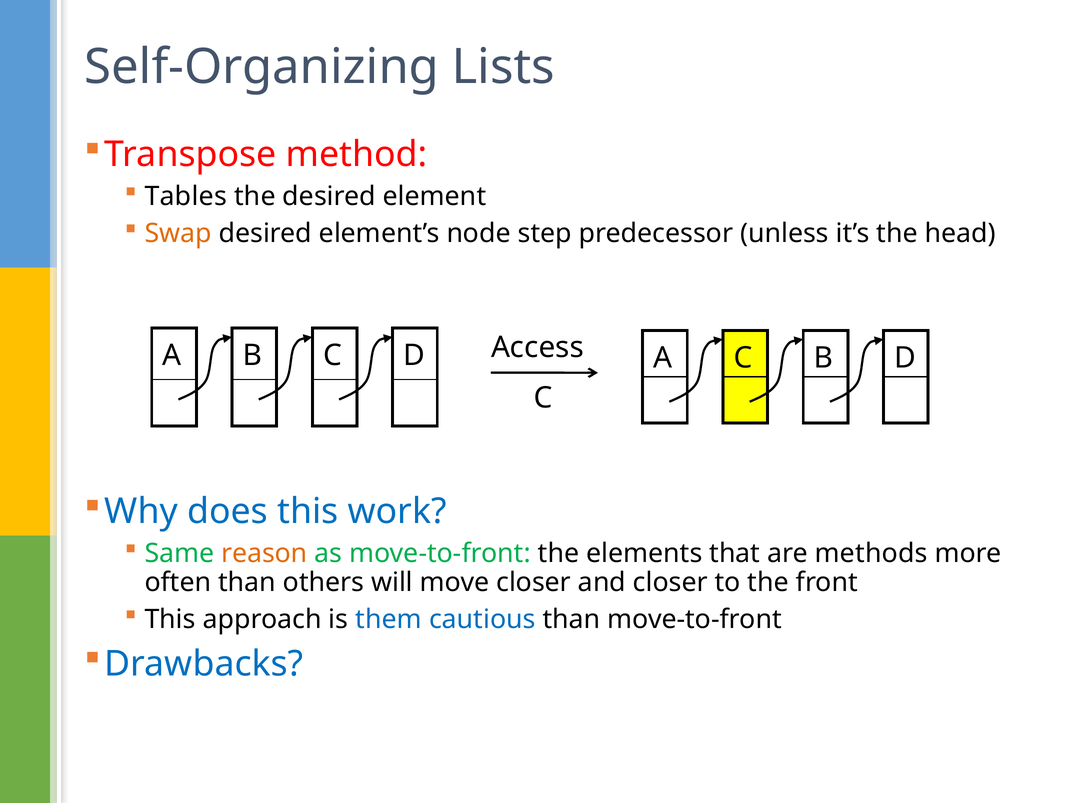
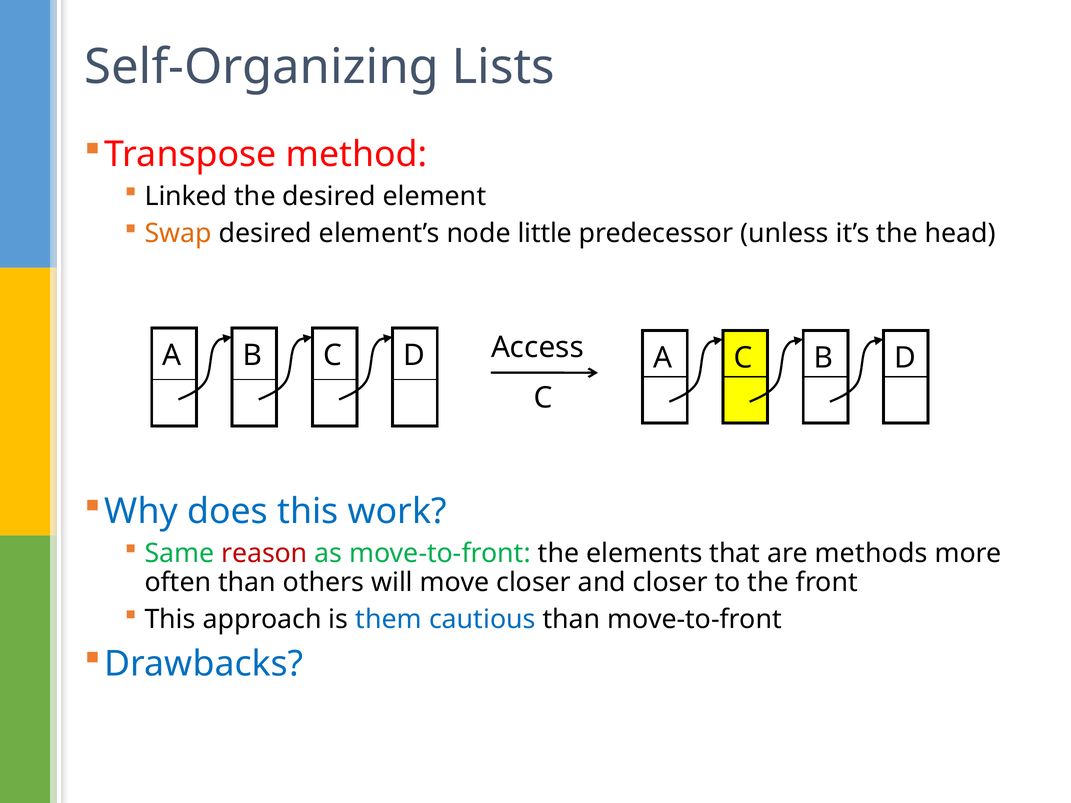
Tables: Tables -> Linked (186, 197)
step: step -> little (545, 233)
reason colour: orange -> red (264, 554)
